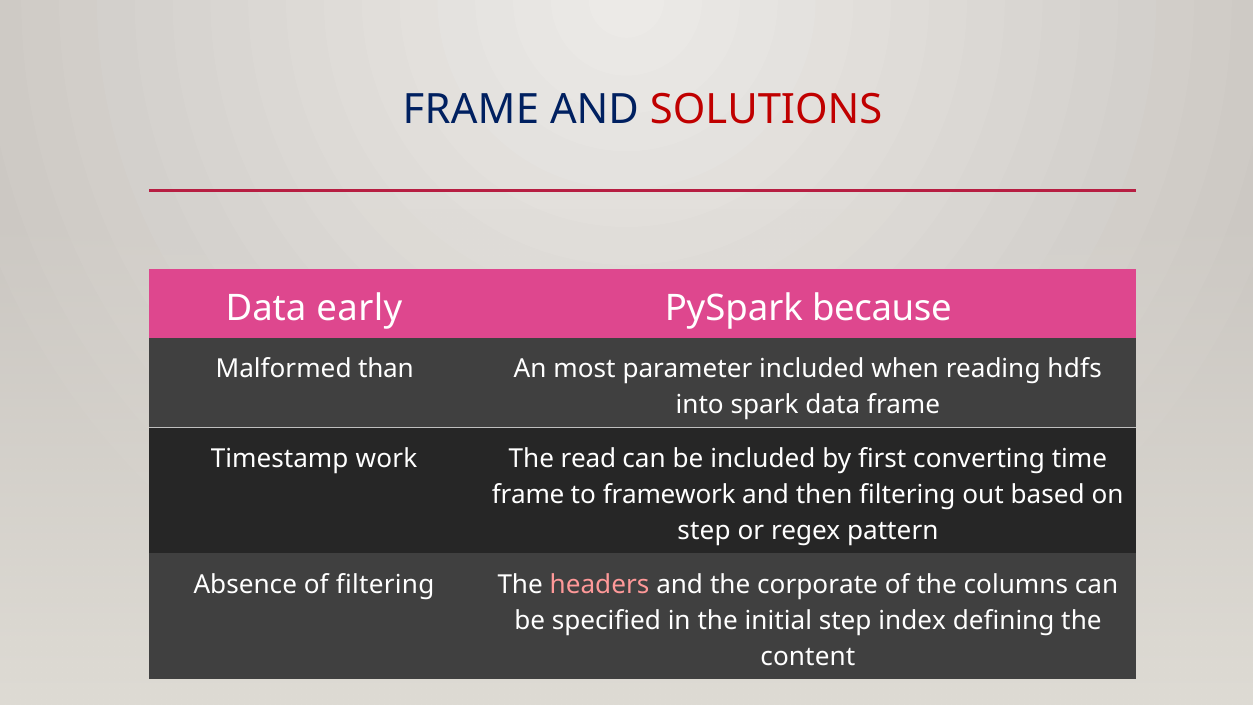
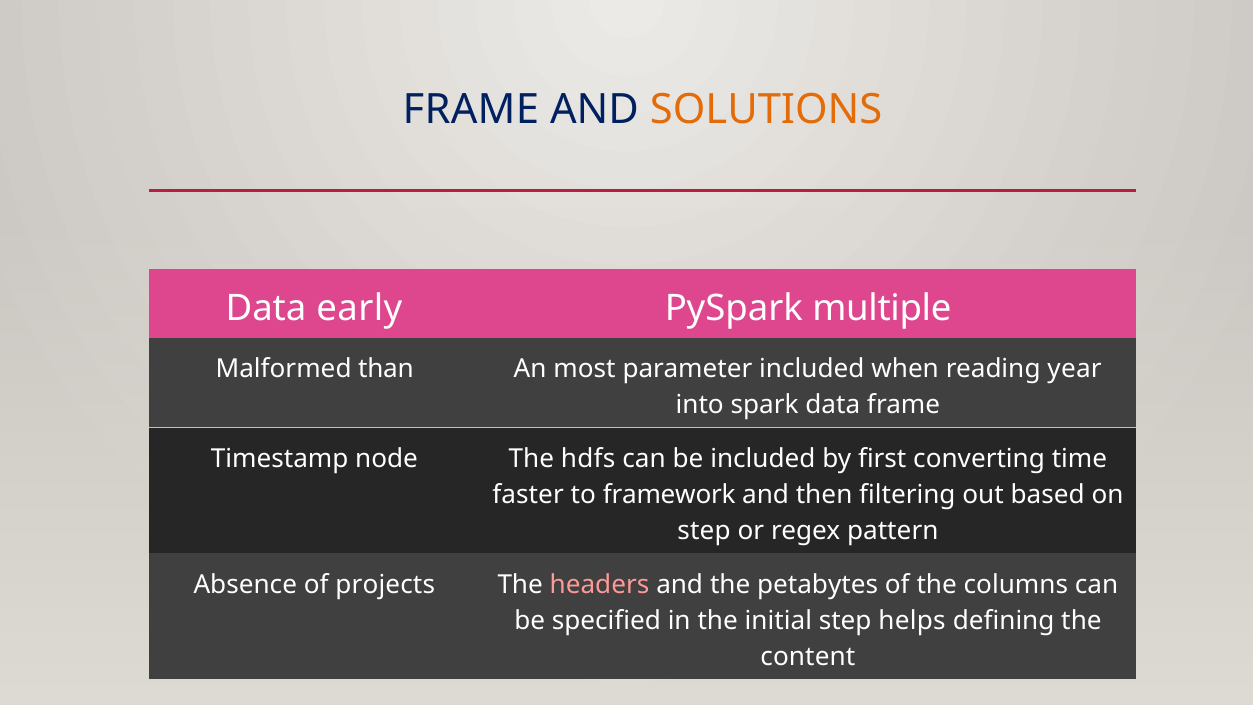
SOLUTIONS colour: red -> orange (766, 110)
because: because -> multiple (882, 308)
hdfs: hdfs -> year (1075, 369)
work: work -> node (387, 459)
read: read -> hdfs (588, 459)
frame: frame -> faster (528, 495)
of filtering: filtering -> projects (385, 585)
corporate: corporate -> petabytes (818, 585)
index: index -> helps (912, 621)
